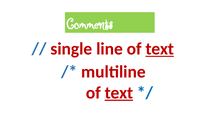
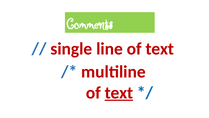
text underline: present -> none (160, 49)
